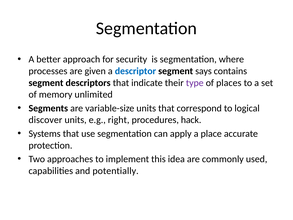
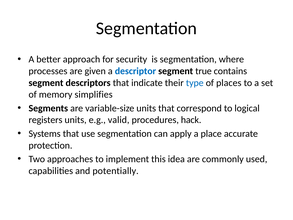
says: says -> true (204, 71)
type colour: purple -> blue (195, 83)
unlimited: unlimited -> simplifies (94, 94)
discover: discover -> registers (45, 120)
right: right -> valid (119, 120)
